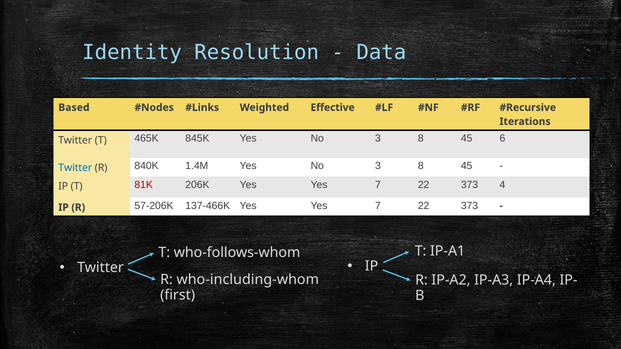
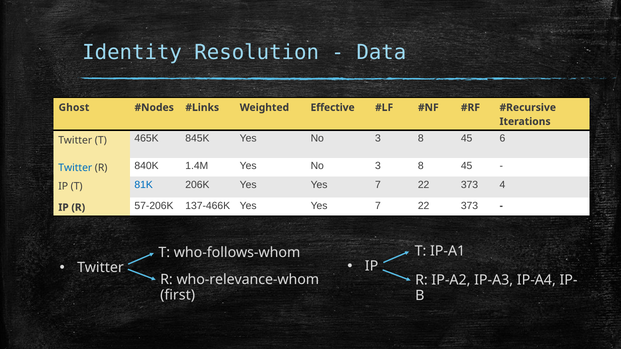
Based: Based -> Ghost (74, 108)
81K colour: red -> blue (144, 185)
who-including-whom: who-including-whom -> who-relevance-whom (248, 280)
